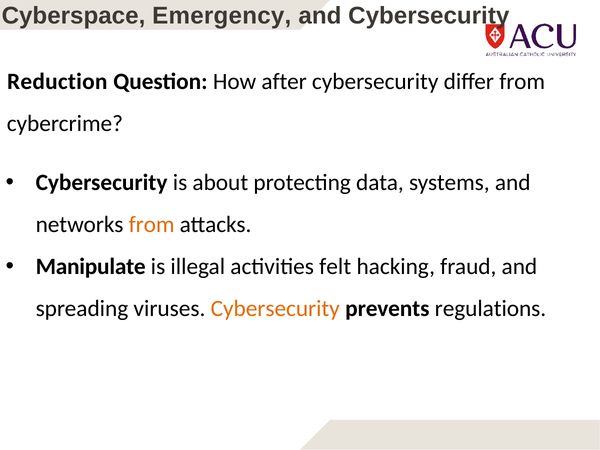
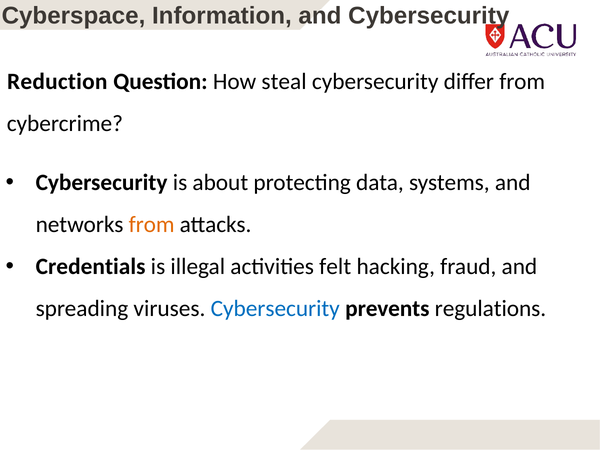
Emergency: Emergency -> Information (222, 16)
after: after -> steal (284, 81)
Manipulate: Manipulate -> Credentials (91, 267)
Cybersecurity colour: orange -> blue (275, 309)
